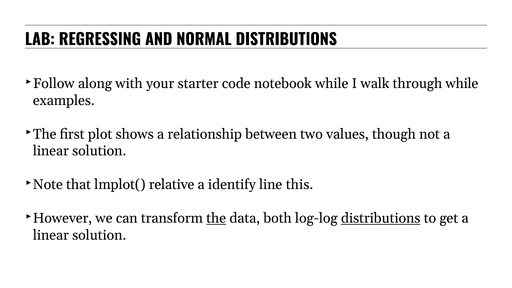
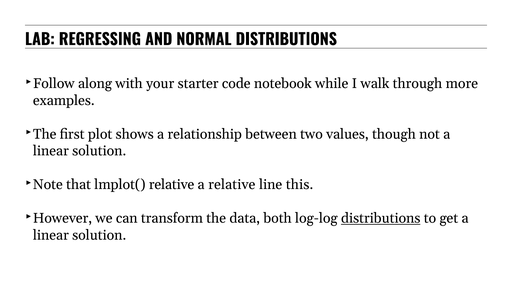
through while: while -> more (462, 83)
a identify: identify -> relative (232, 184)
the underline: present -> none (216, 218)
